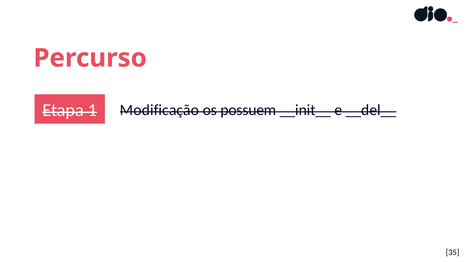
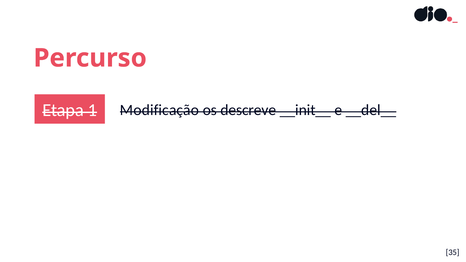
possuem: possuem -> descreve (248, 110)
